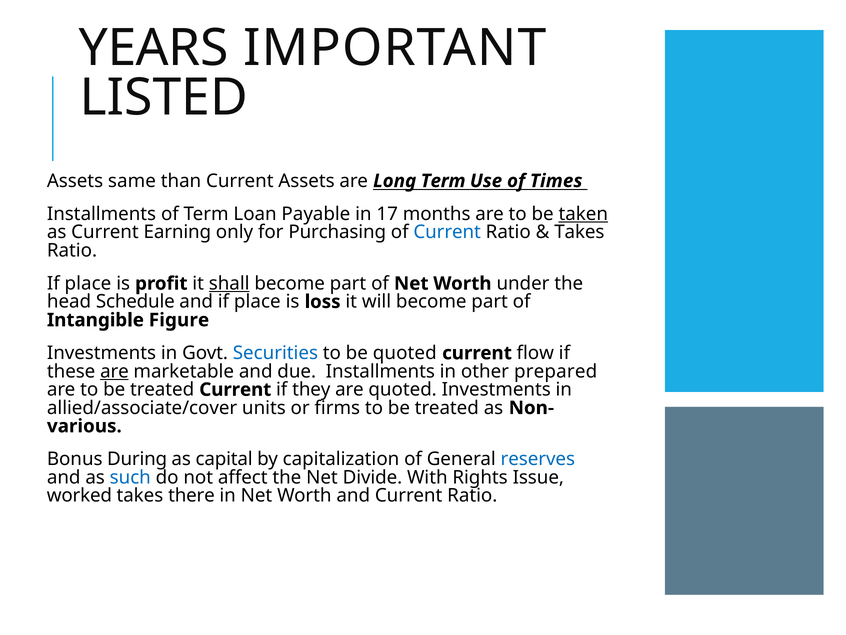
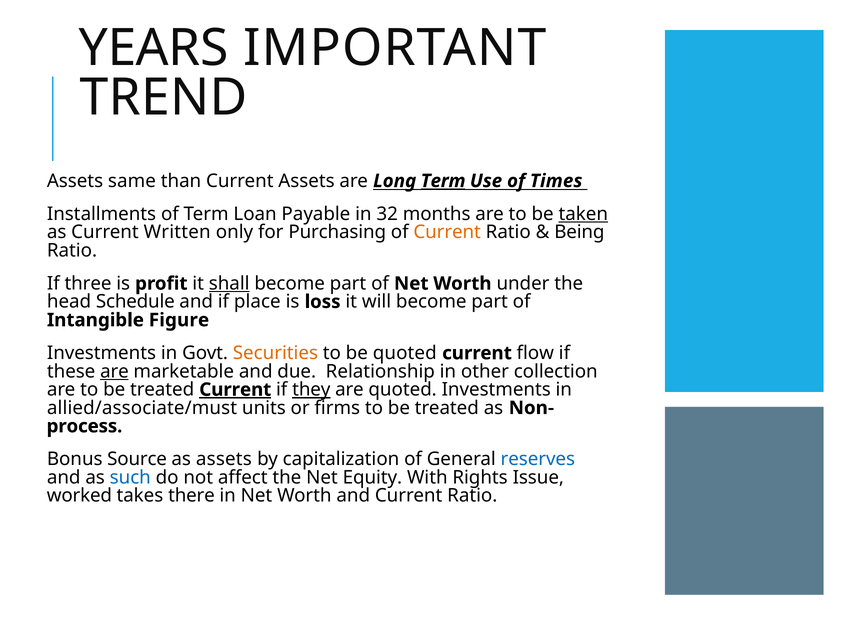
LISTED: LISTED -> TREND (164, 98)
Term underline: none -> present (443, 181)
17: 17 -> 32 (387, 214)
Earning: Earning -> Written (177, 232)
Current colour: blue -> orange (447, 232)
Takes: Takes -> Being (579, 232)
place: place -> three (88, 283)
Securities colour: blue -> orange (275, 353)
due Installments: Installments -> Relationship (380, 371)
prepared: prepared -> collection (556, 371)
Current underline: none -> present (235, 389)
they underline: none -> present (311, 389)
allied/associate/cover: allied/associate/cover -> allied/associate/must (142, 408)
various: various -> process (84, 426)
During: During -> Source (137, 459)
as capital: capital -> assets (224, 459)
Divide: Divide -> Equity (372, 477)
